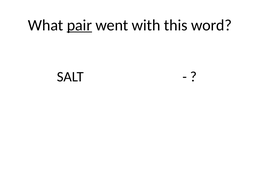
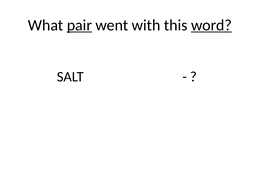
word underline: none -> present (211, 25)
